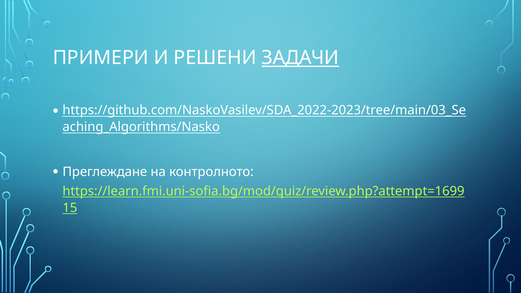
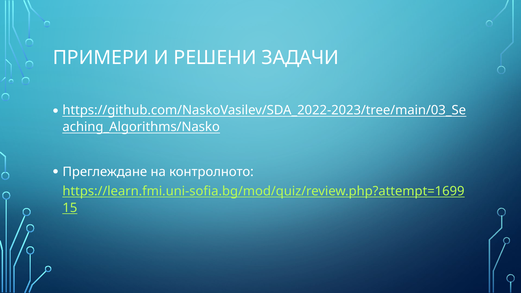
ЗАДАЧИ underline: present -> none (300, 58)
